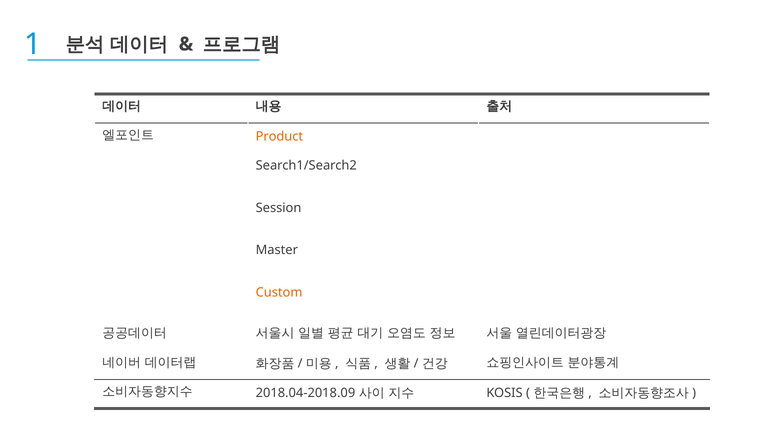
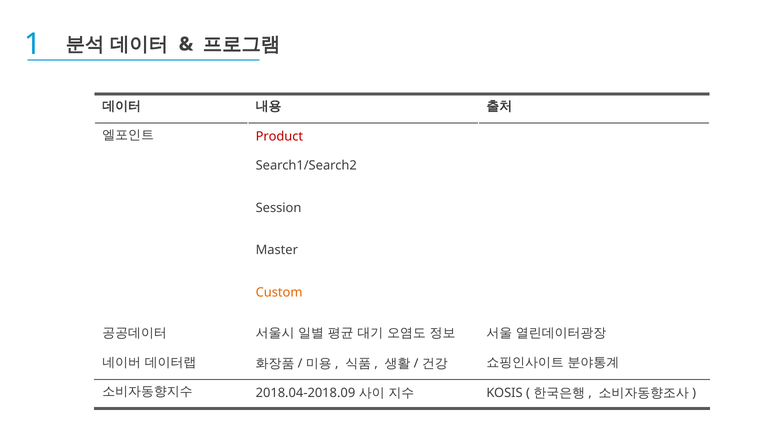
Product colour: orange -> red (279, 136)
